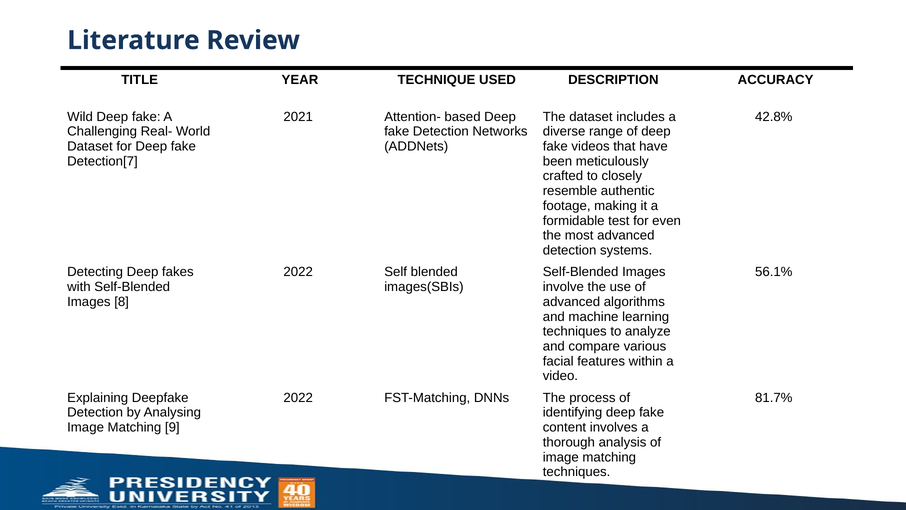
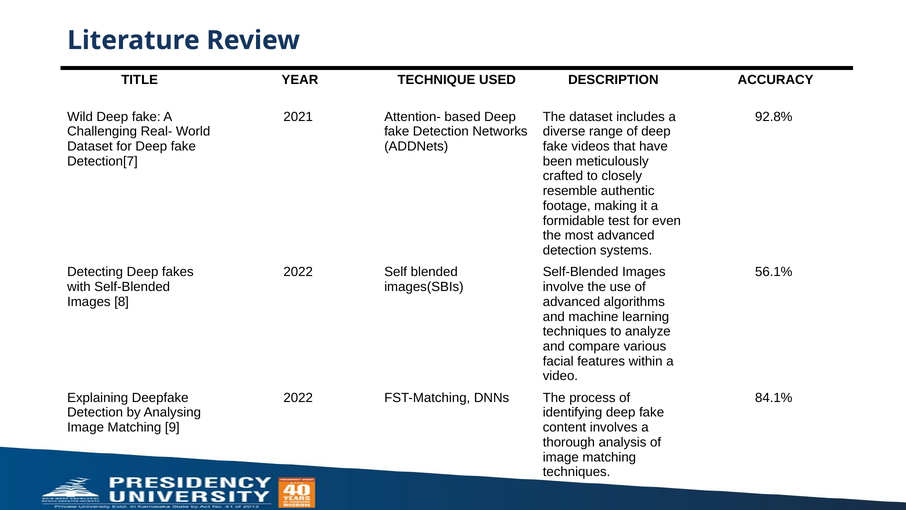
42.8%: 42.8% -> 92.8% (774, 117)
81.7%: 81.7% -> 84.1% (774, 397)
